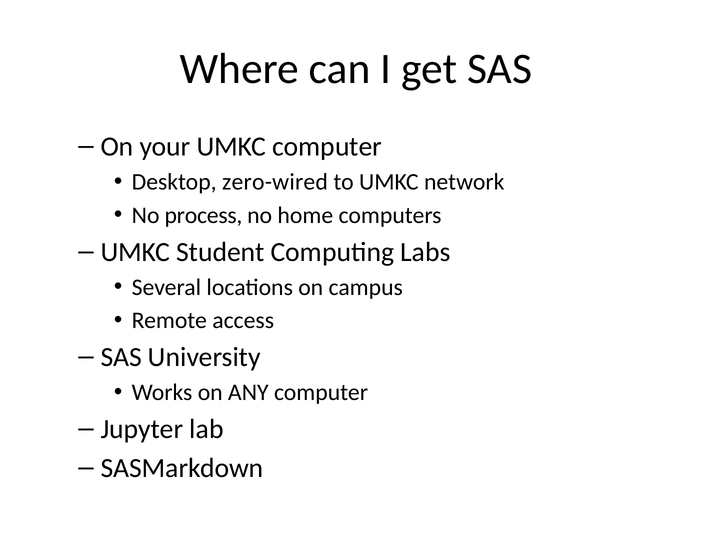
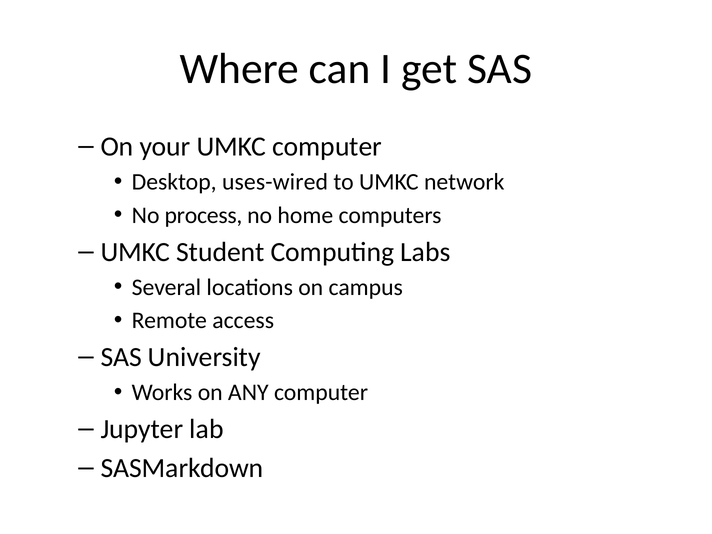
zero-wired: zero-wired -> uses-wired (275, 182)
